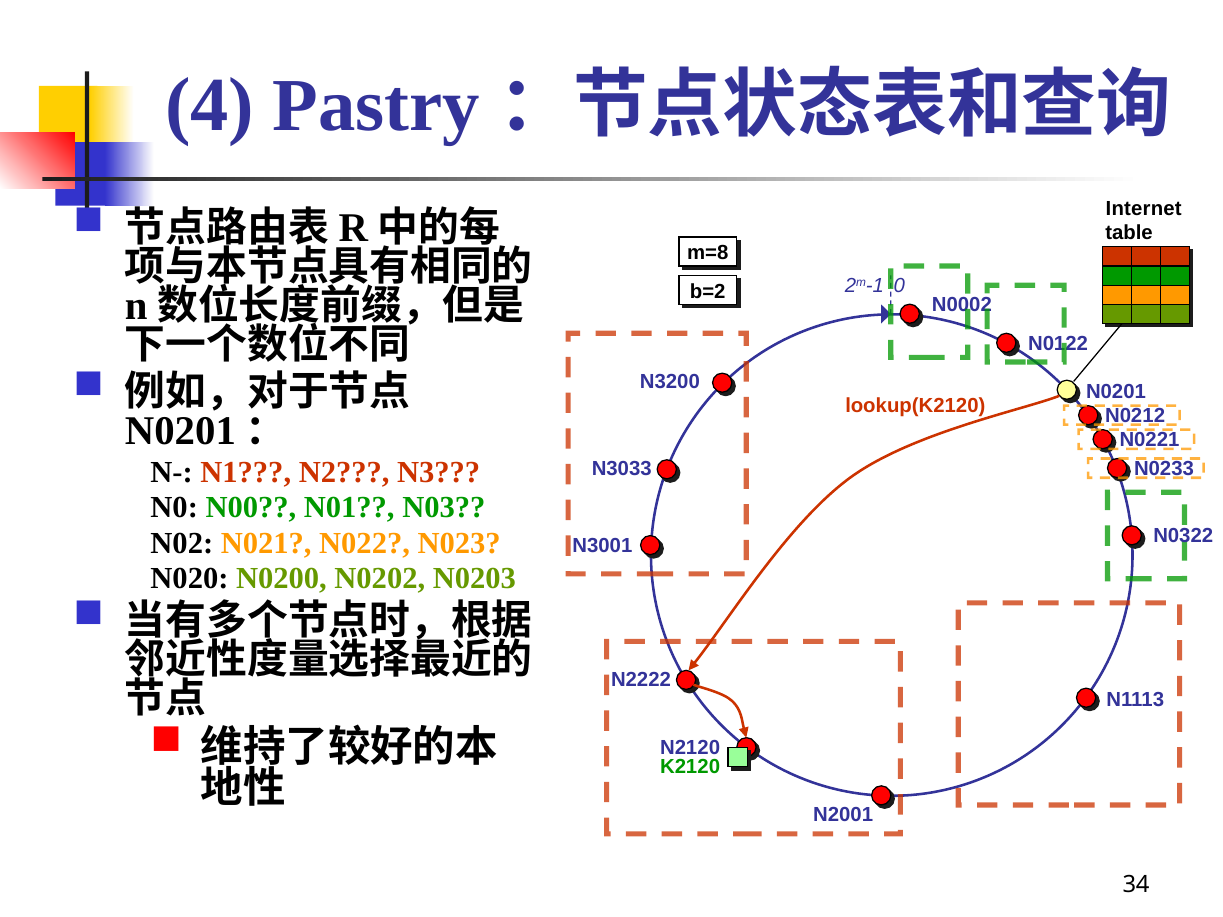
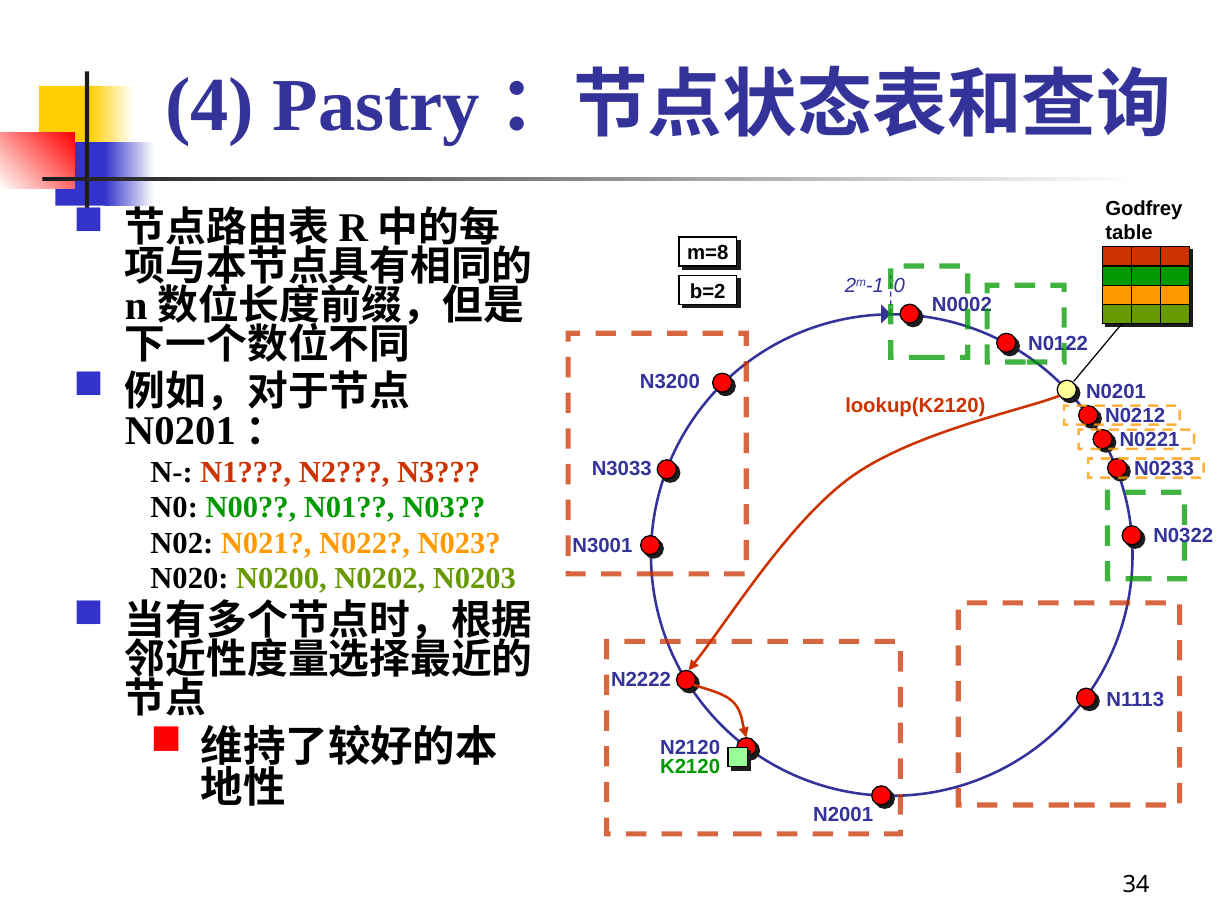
Internet: Internet -> Godfrey (1144, 209)
